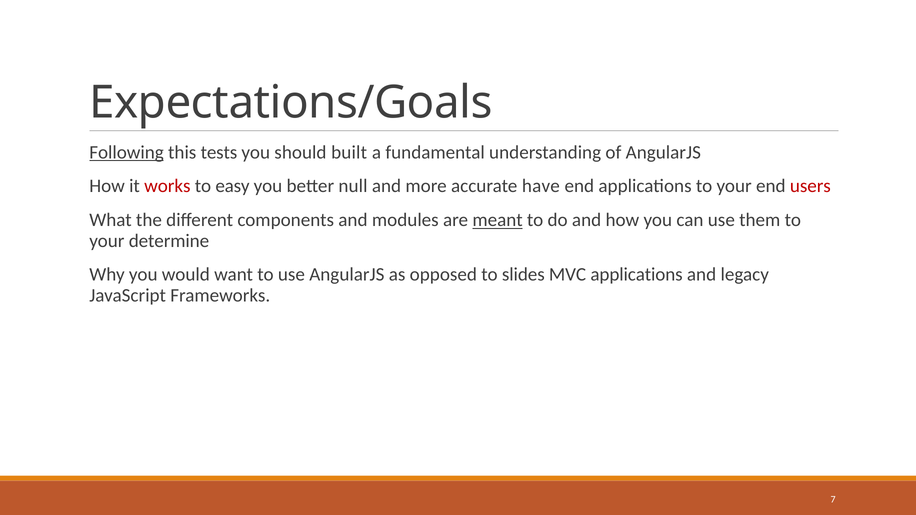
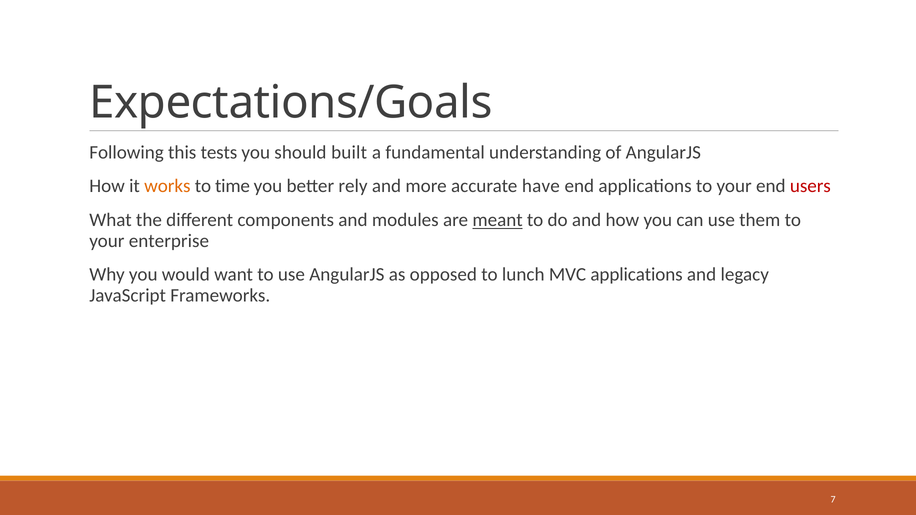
Following underline: present -> none (127, 152)
works colour: red -> orange (167, 186)
easy: easy -> time (233, 186)
null: null -> rely (353, 186)
determine: determine -> enterprise (169, 241)
slides: slides -> lunch (523, 275)
